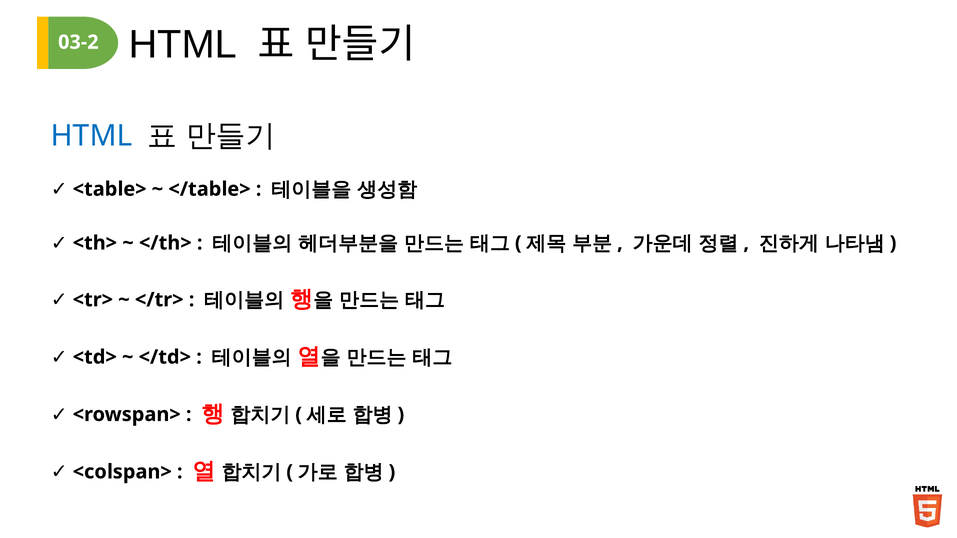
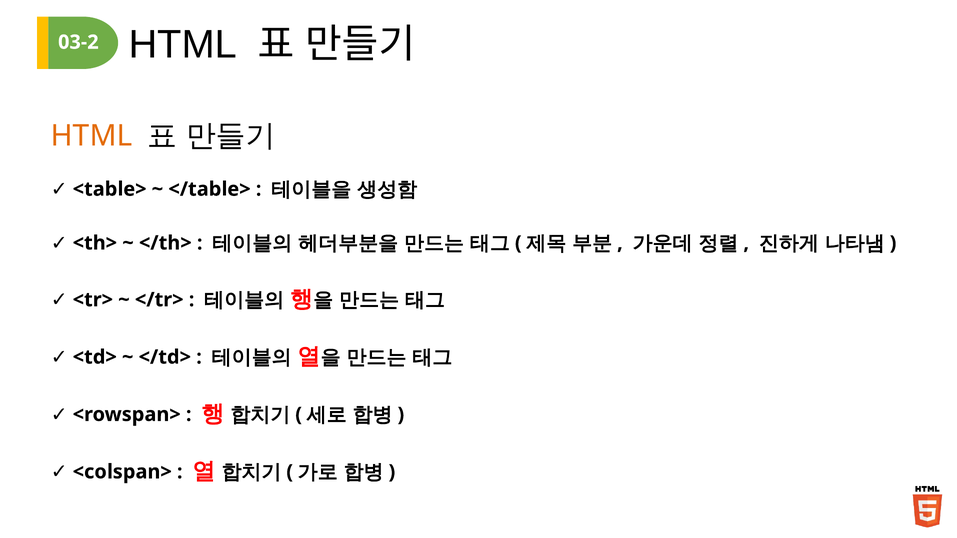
HTML colour: blue -> orange (92, 136)
